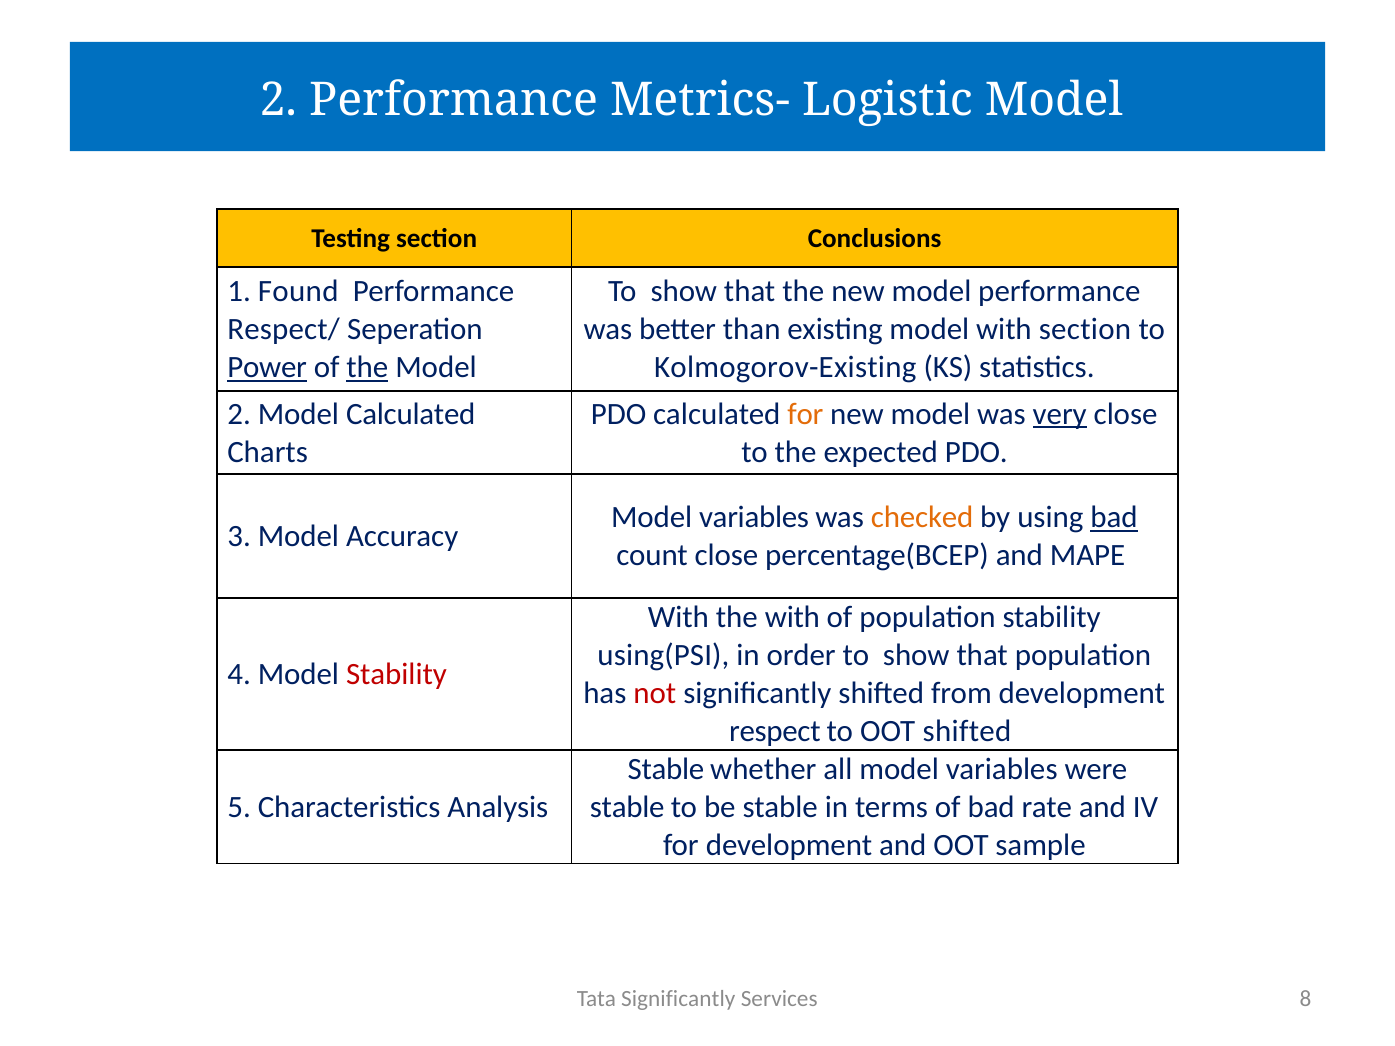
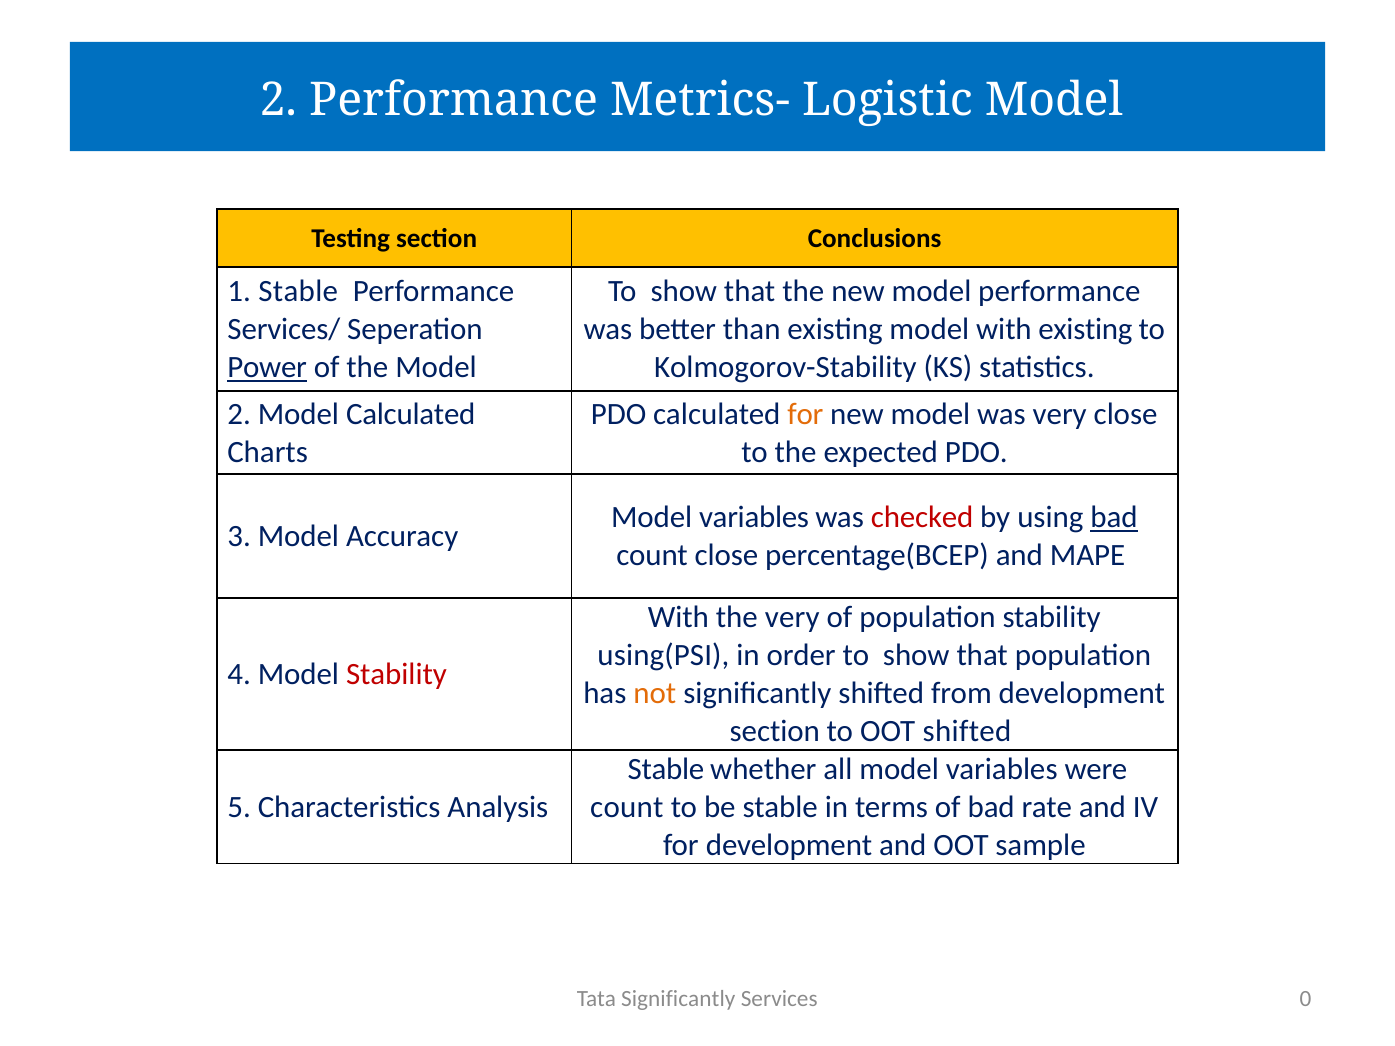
1 Found: Found -> Stable (298, 292)
Respect/: Respect/ -> Services/ (284, 330)
with section: section -> existing (1085, 330)
the underline: present -> none (367, 368)
Kolmogorov-Existing: Kolmogorov-Existing -> Kolmogorov-Stability (785, 368)
very underline: present -> none (1060, 414)
checked colour: orange -> red (922, 518)
the with: with -> very (792, 618)
not colour: red -> orange (655, 693)
respect: respect -> section (775, 731)
stable: stable -> count (627, 807)
8: 8 -> 0 (1306, 999)
